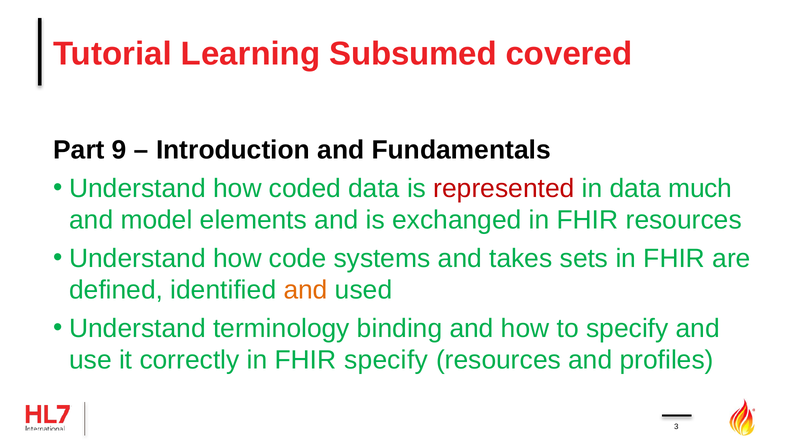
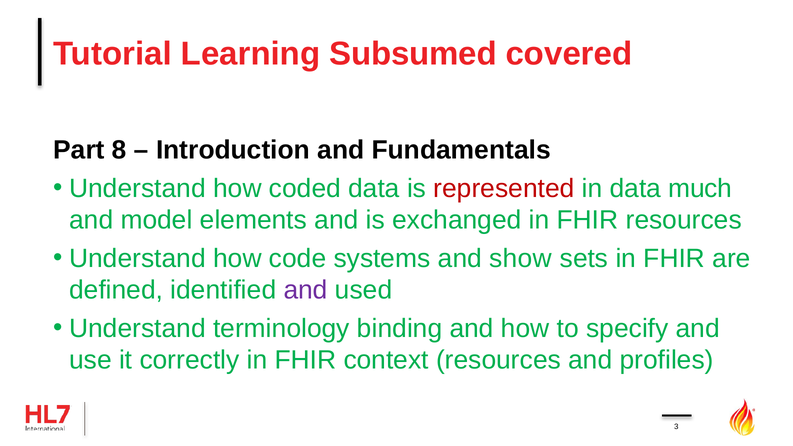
9: 9 -> 8 (119, 150)
takes: takes -> show (521, 259)
and colour: orange -> purple (306, 290)
FHIR specify: specify -> context (386, 360)
